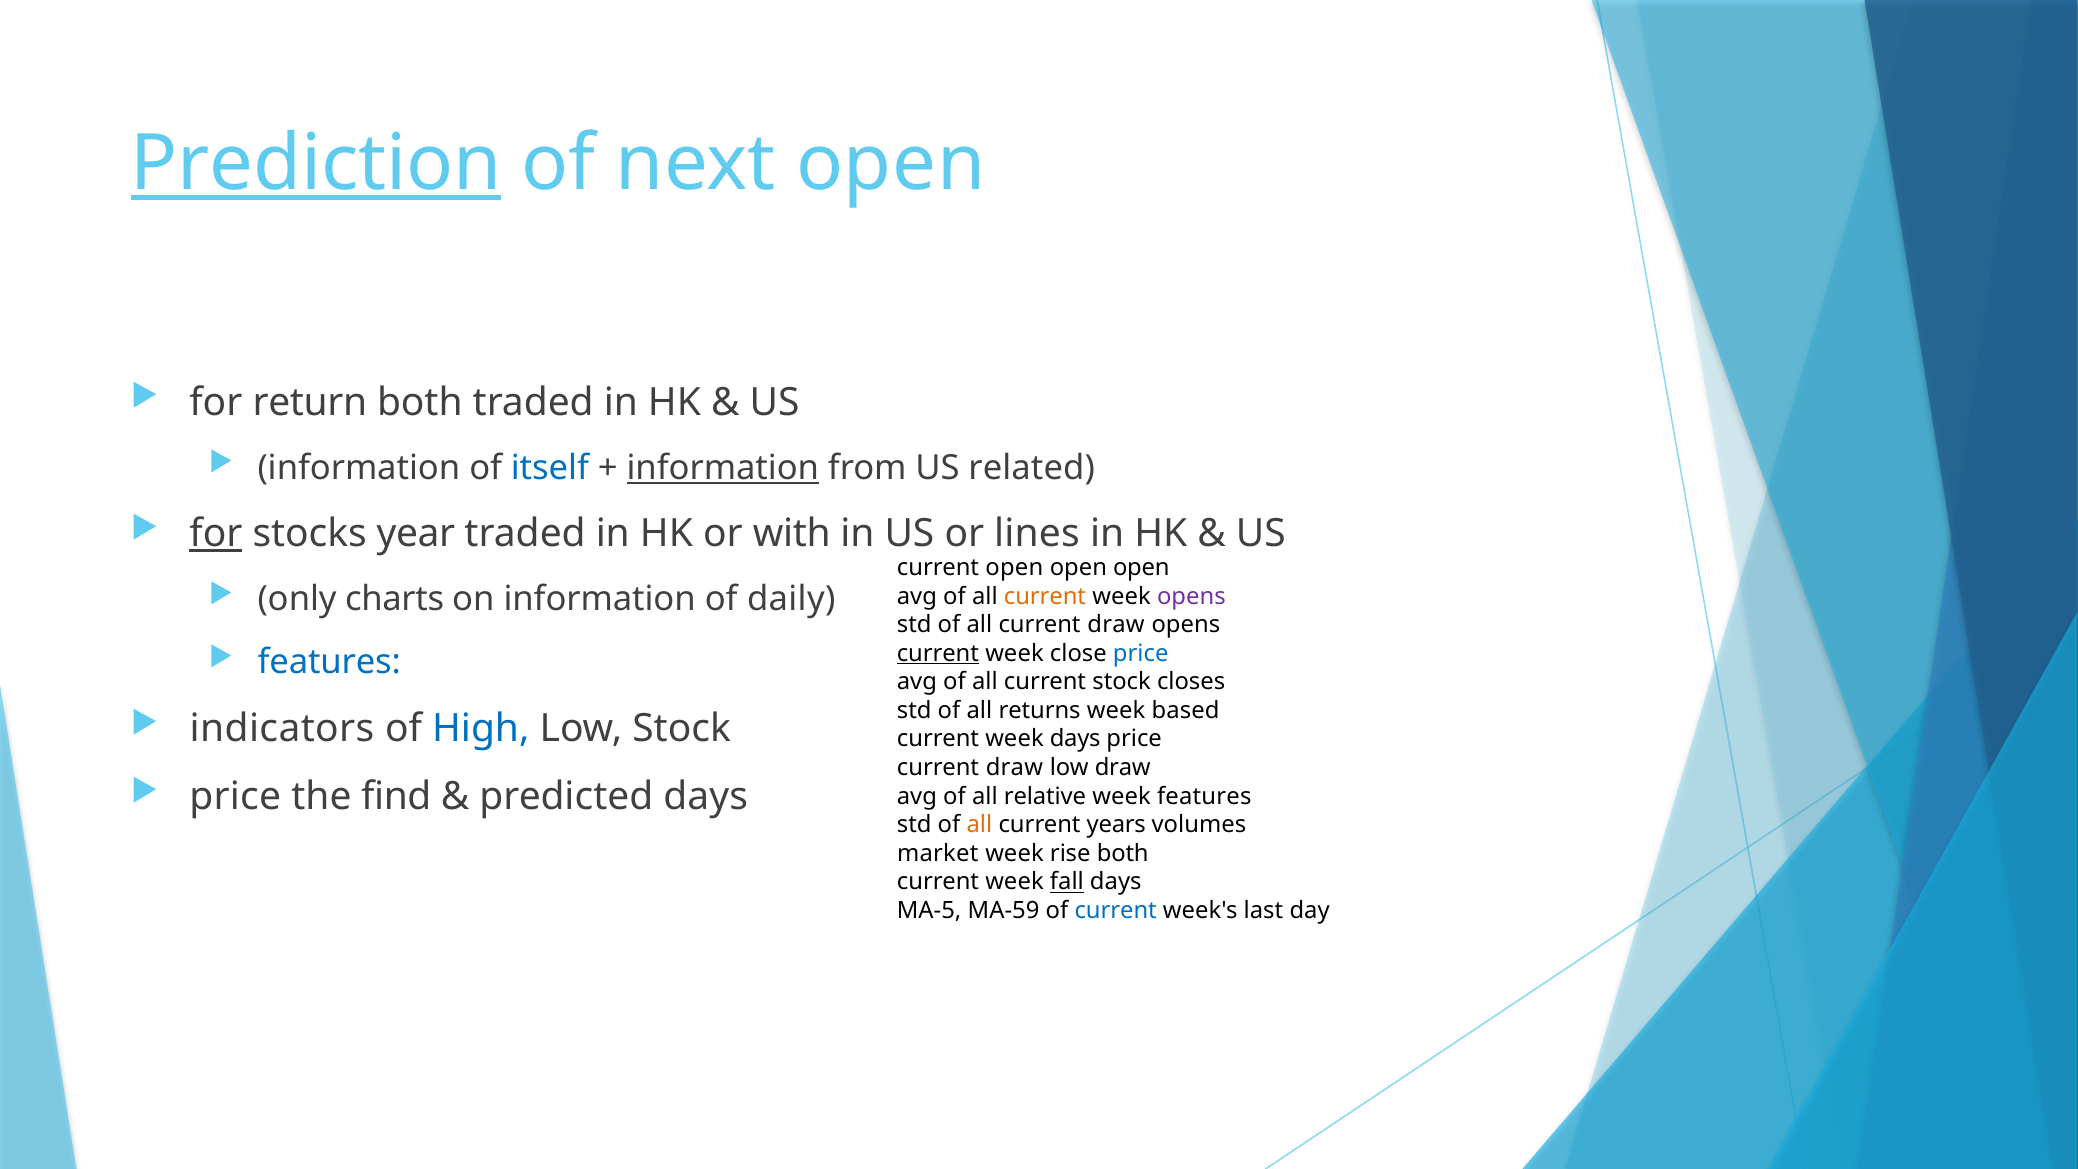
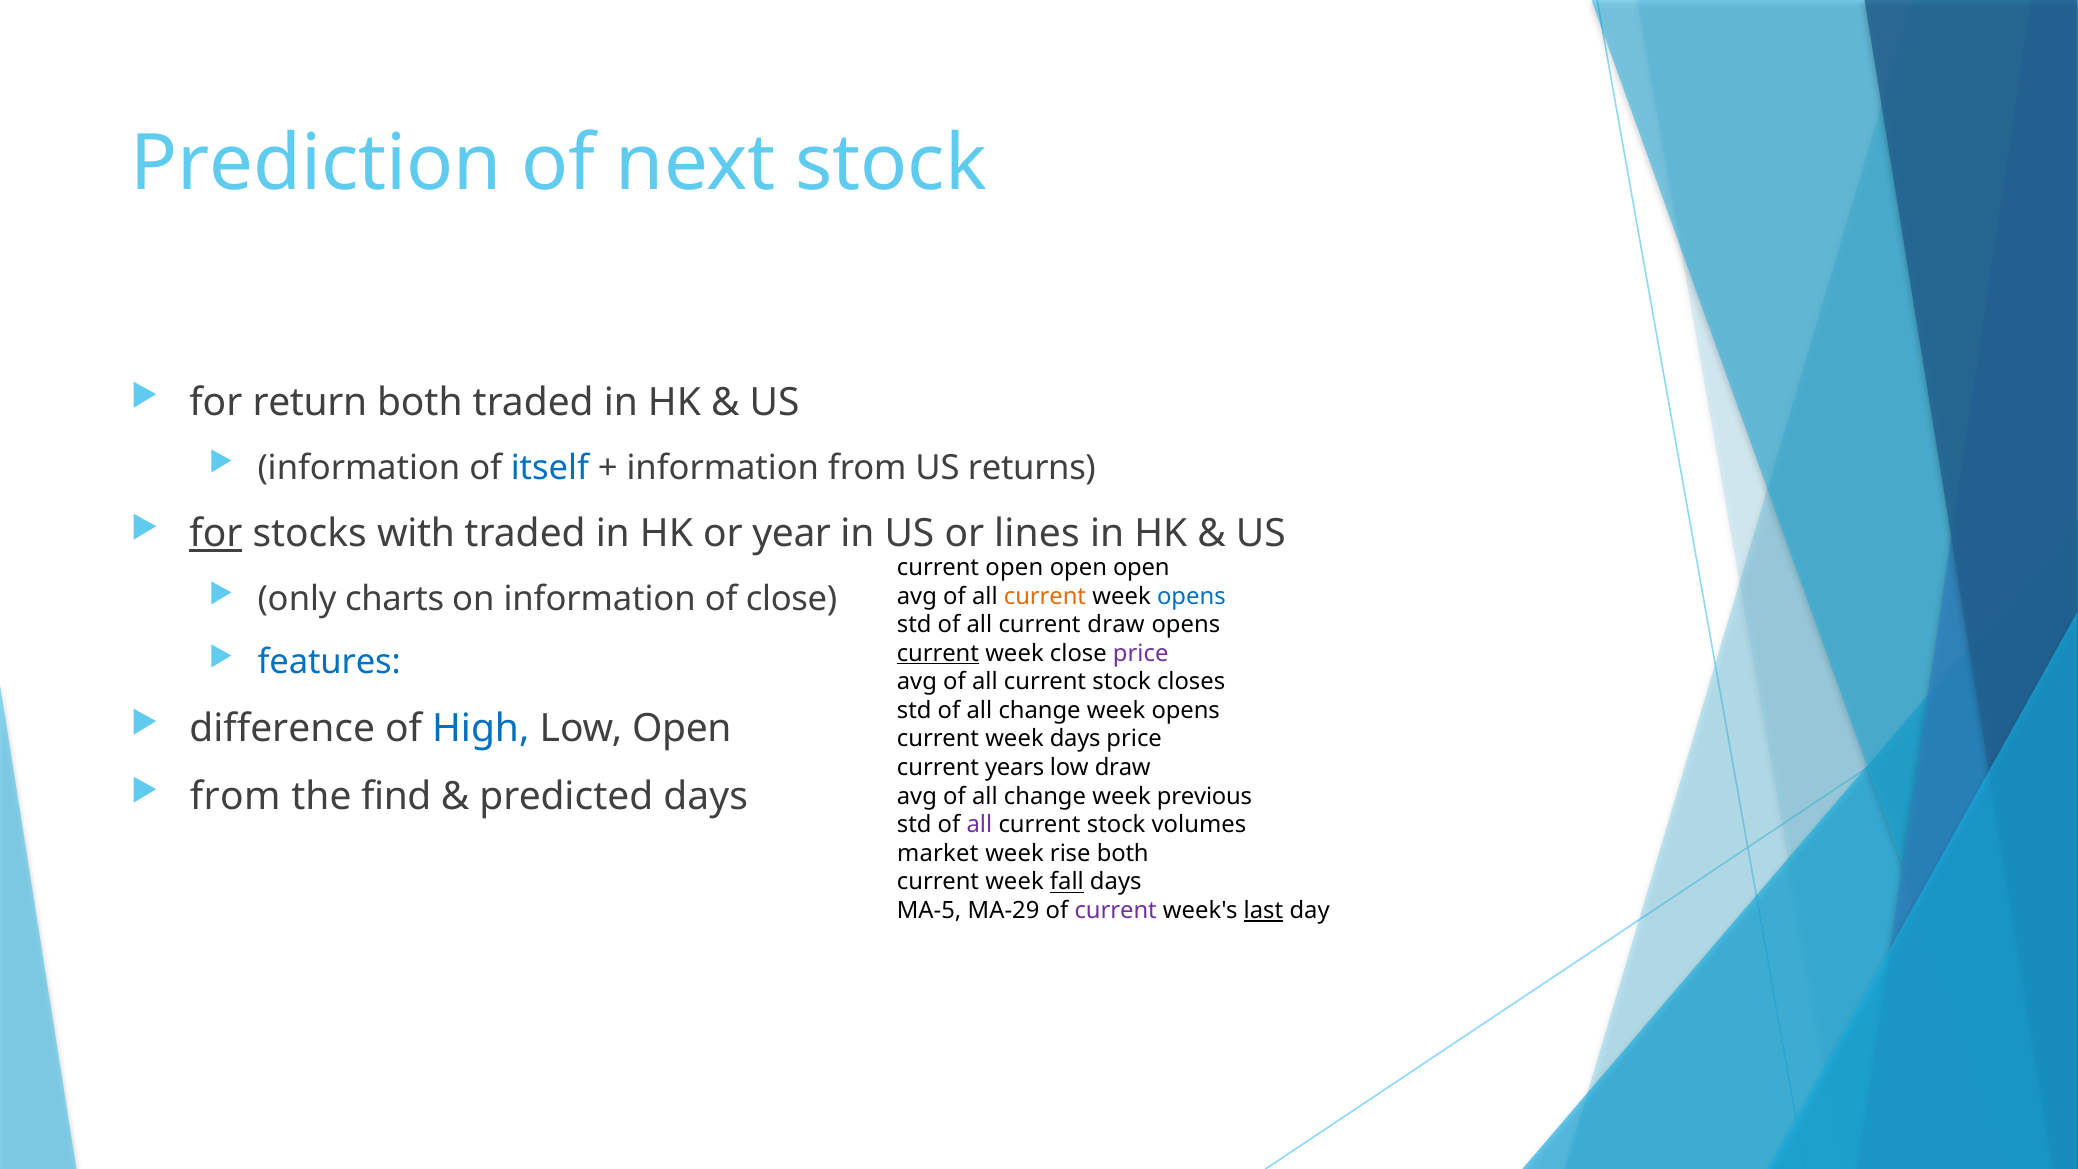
Prediction underline: present -> none (316, 164)
next open: open -> stock (891, 164)
information underline: present -> none (723, 468)
related: related -> returns (1032, 468)
year: year -> with (416, 534)
with: with -> year (792, 534)
of daily: daily -> close (792, 599)
opens colour: purple -> blue (1191, 596)
price colour: blue -> purple (1141, 653)
std of all returns: returns -> change (1040, 710)
based: based -> opens (1186, 710)
indicators: indicators -> difference (282, 729)
Low Stock: Stock -> Open (682, 729)
draw: draw -> years (1015, 768)
price: price -> from (235, 797)
avg of all relative: relative -> change (1045, 796)
week features: features -> previous (1204, 796)
all colour: orange -> purple (979, 825)
years: years -> stock (1116, 825)
MA-59: MA-59 -> MA-29 (1004, 911)
current colour: blue -> purple (1116, 911)
last underline: none -> present (1263, 911)
